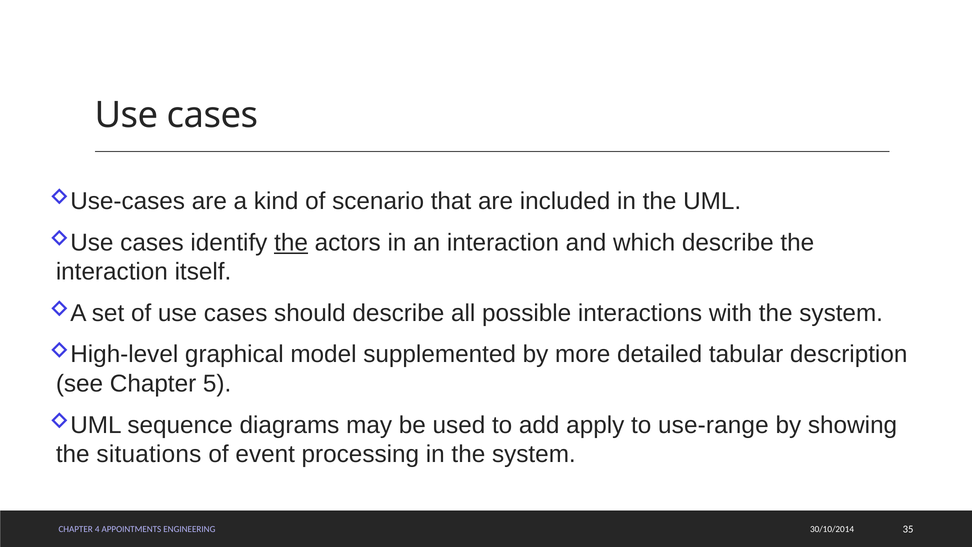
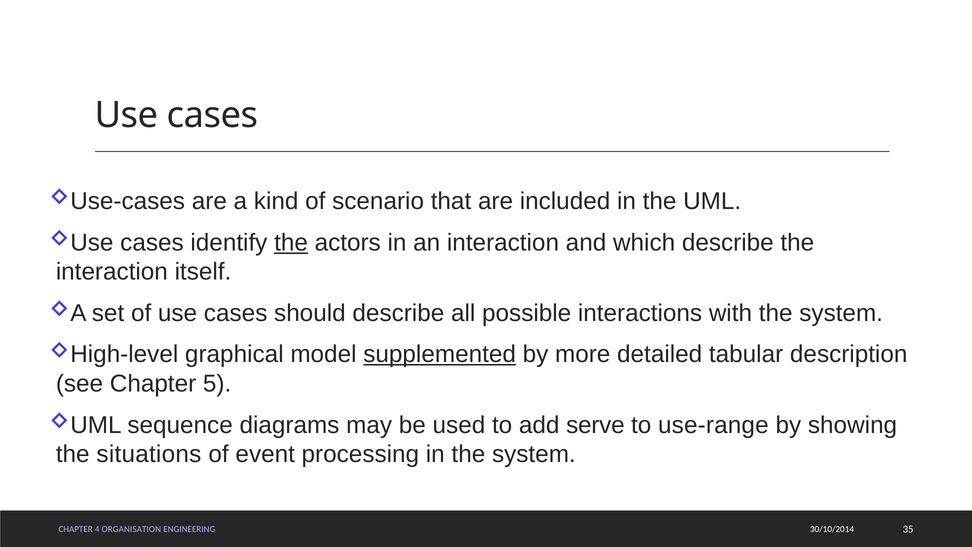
supplemented underline: none -> present (440, 354)
apply: apply -> serve (595, 425)
APPOINTMENTS: APPOINTMENTS -> ORGANISATION (131, 529)
